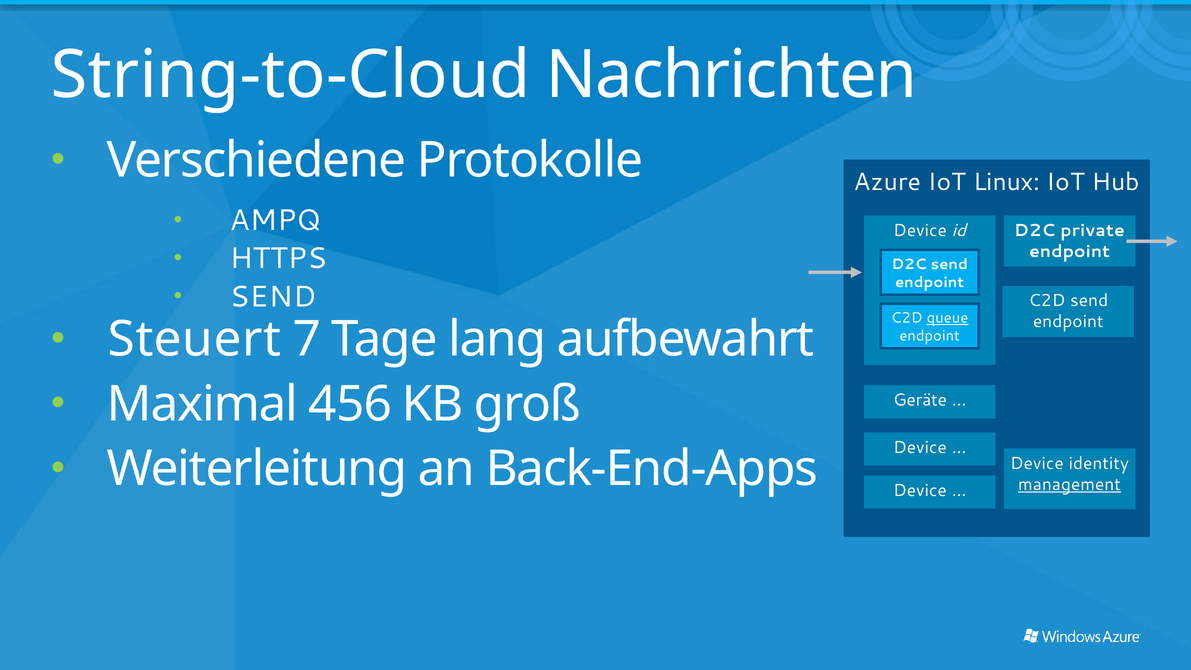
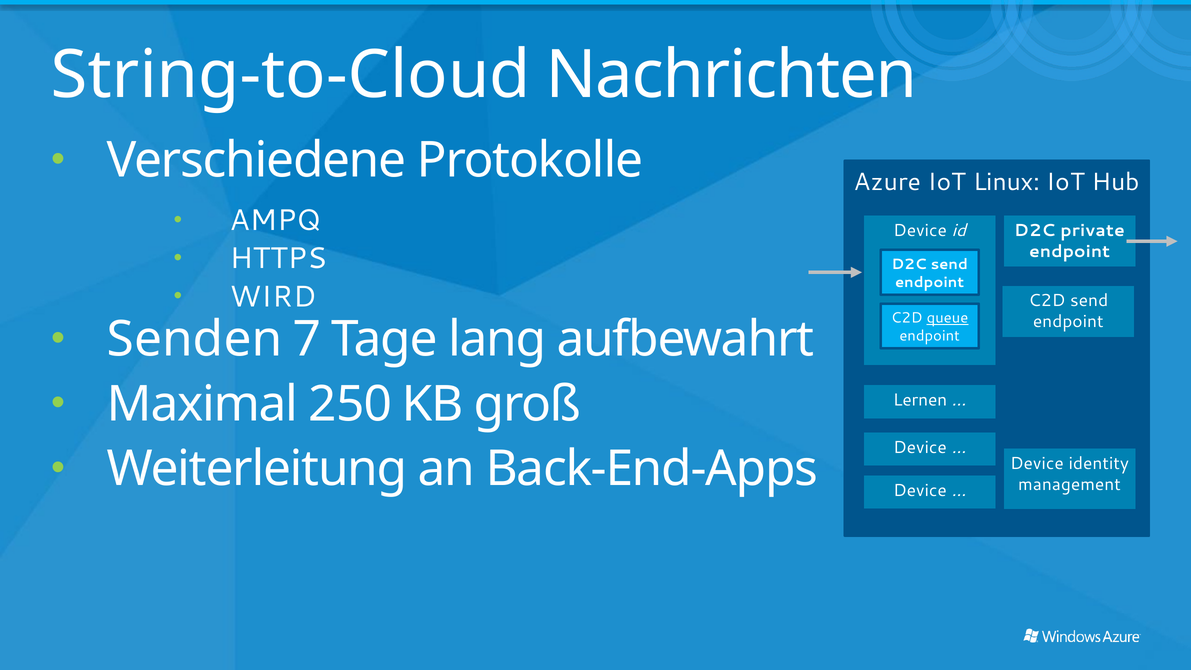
SEND: SEND -> WIRD (273, 297)
Steuert: Steuert -> Senden (195, 339)
456: 456 -> 250 (350, 404)
Geräte: Geräte -> Lernen (920, 400)
management underline: present -> none (1069, 485)
